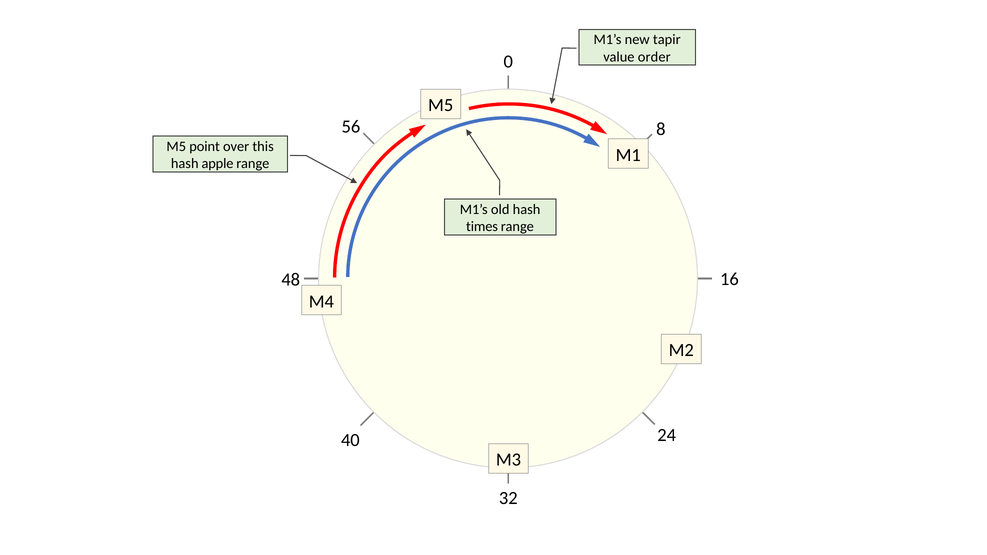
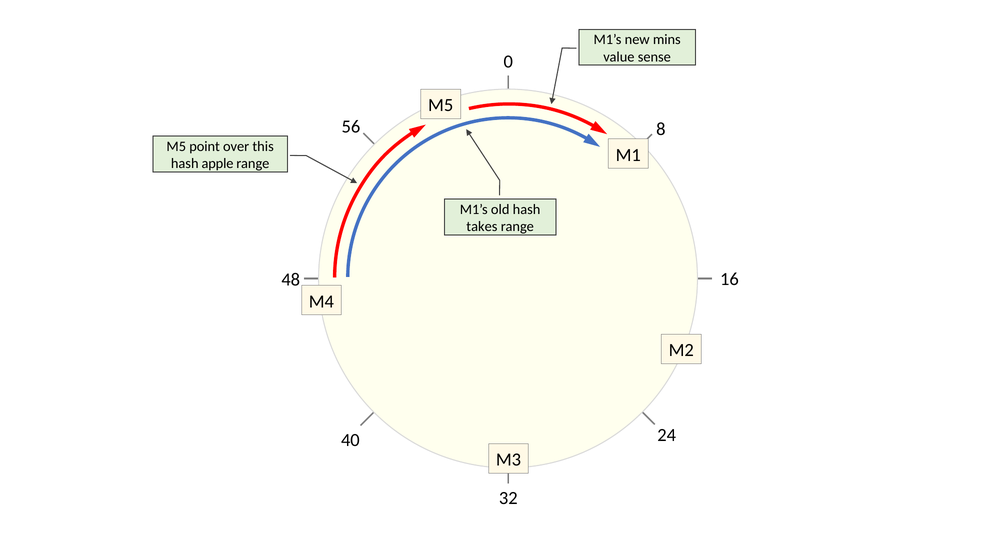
tapir: tapir -> mins (667, 40)
order: order -> sense (654, 57)
times: times -> takes (482, 227)
